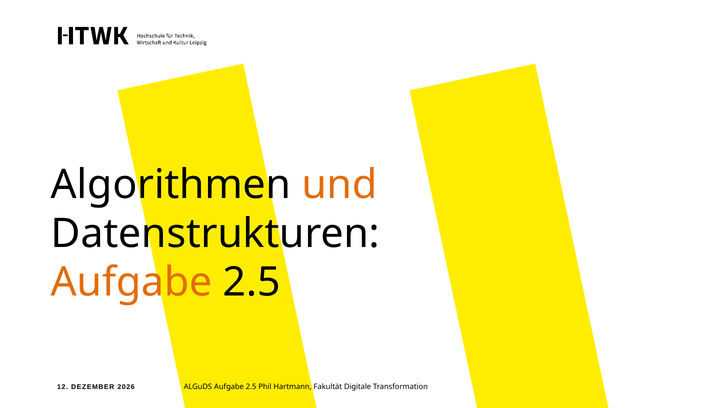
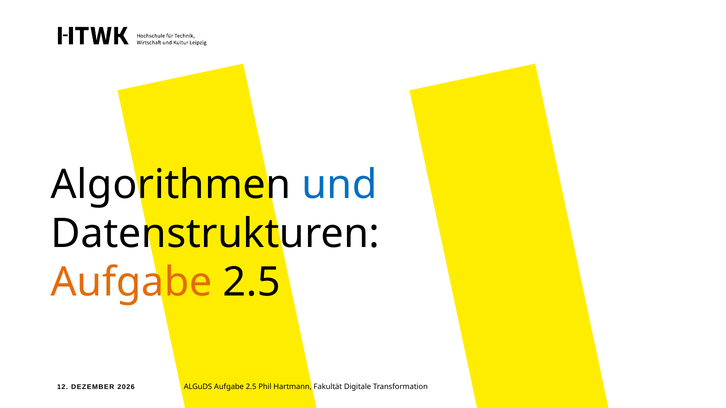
und colour: orange -> blue (339, 185)
